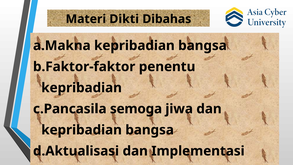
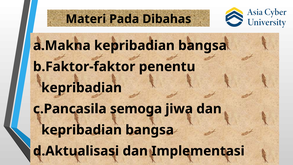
Dikti: Dikti -> Pada (124, 19)
